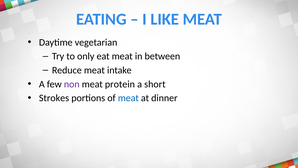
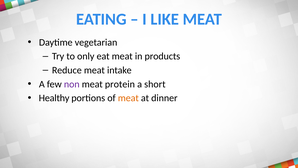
between: between -> products (162, 56)
Strokes: Strokes -> Healthy (54, 98)
meat colour: blue -> orange (128, 98)
